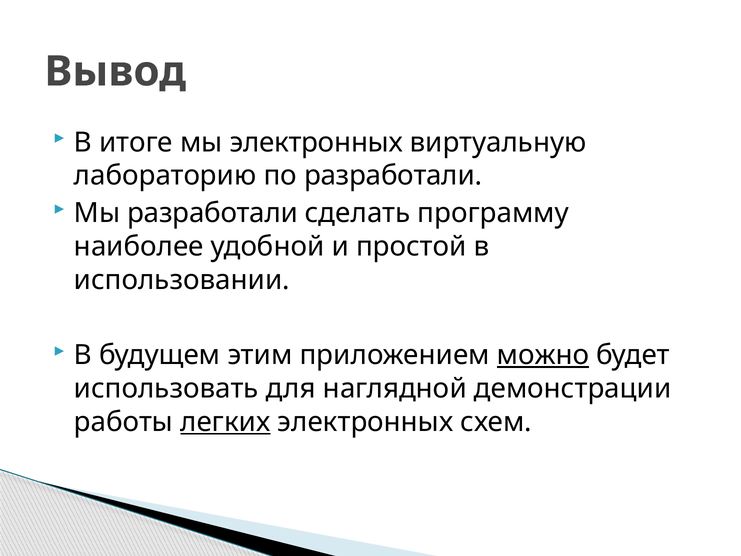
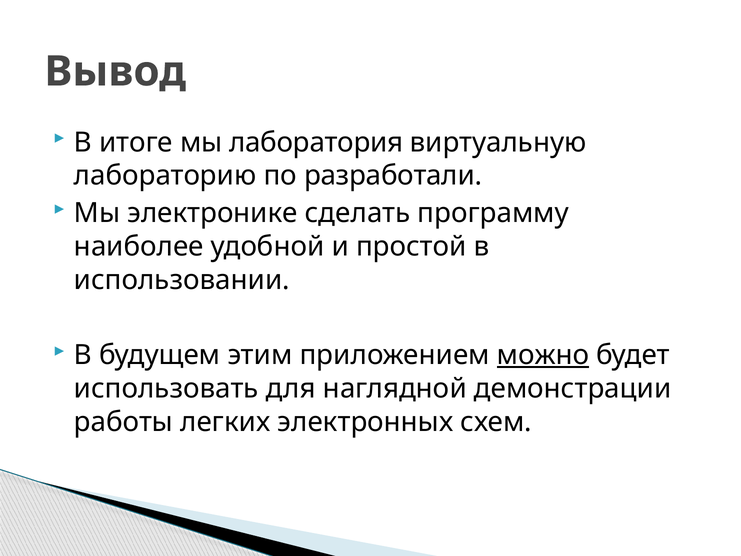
мы электронных: электронных -> лаборатория (316, 142)
Мы разработали: разработали -> электронике (213, 213)
легких underline: present -> none (225, 422)
